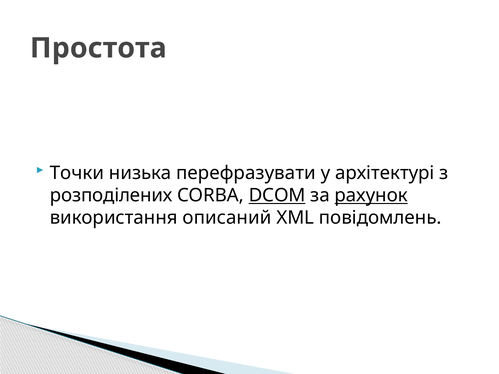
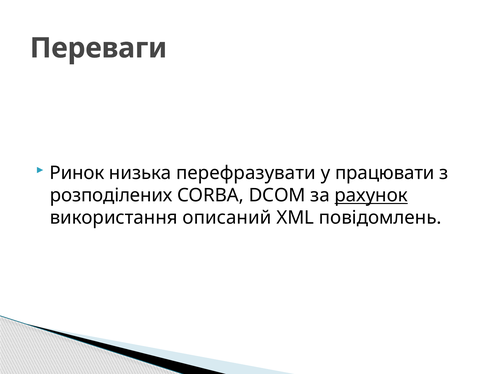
Простота: Простота -> Переваги (98, 48)
Точки: Точки -> Ринок (77, 173)
архітектурі: архітектурі -> працювати (385, 173)
DCOM underline: present -> none (277, 195)
